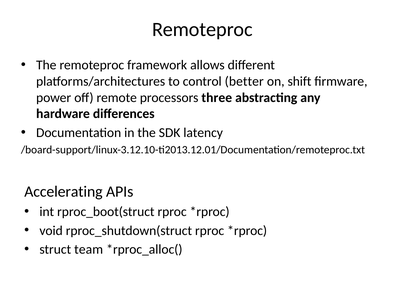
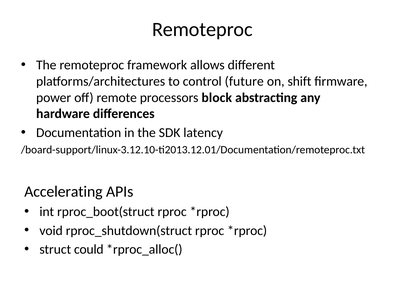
better: better -> future (244, 81)
three: three -> block (217, 97)
team: team -> could (89, 249)
